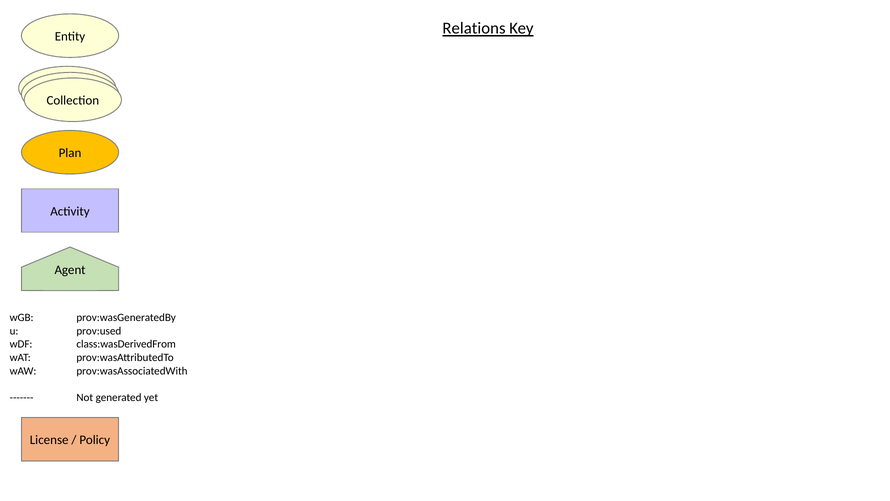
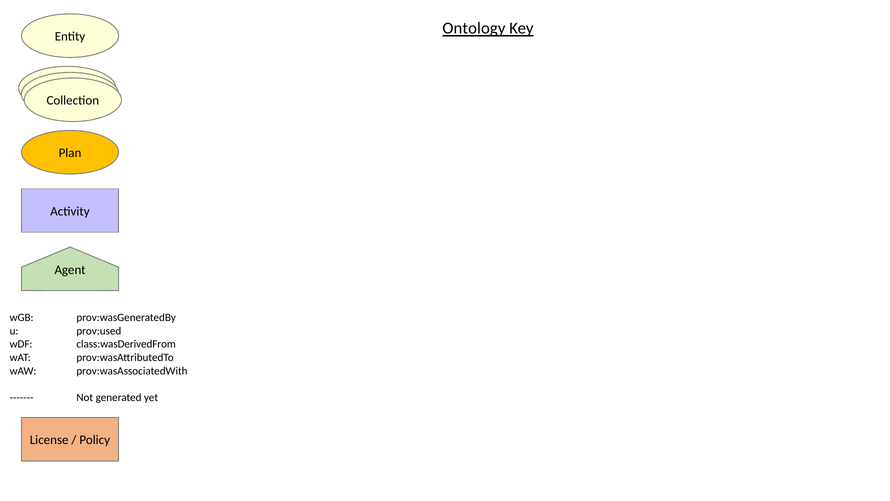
Relations: Relations -> Ontology (474, 28)
